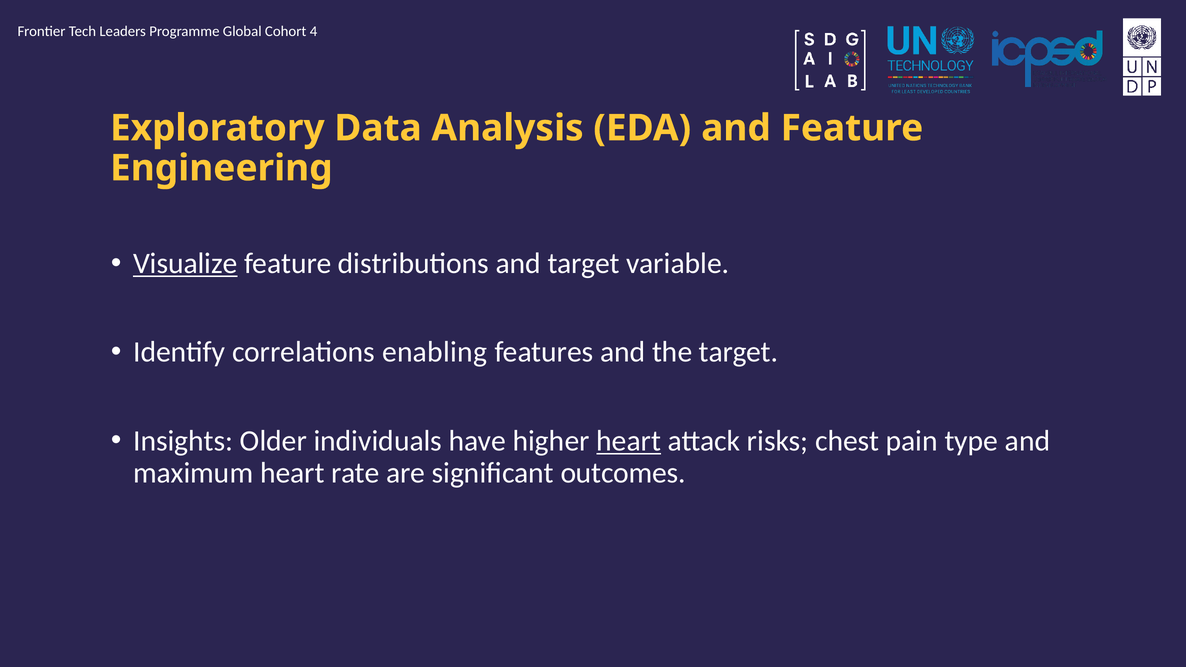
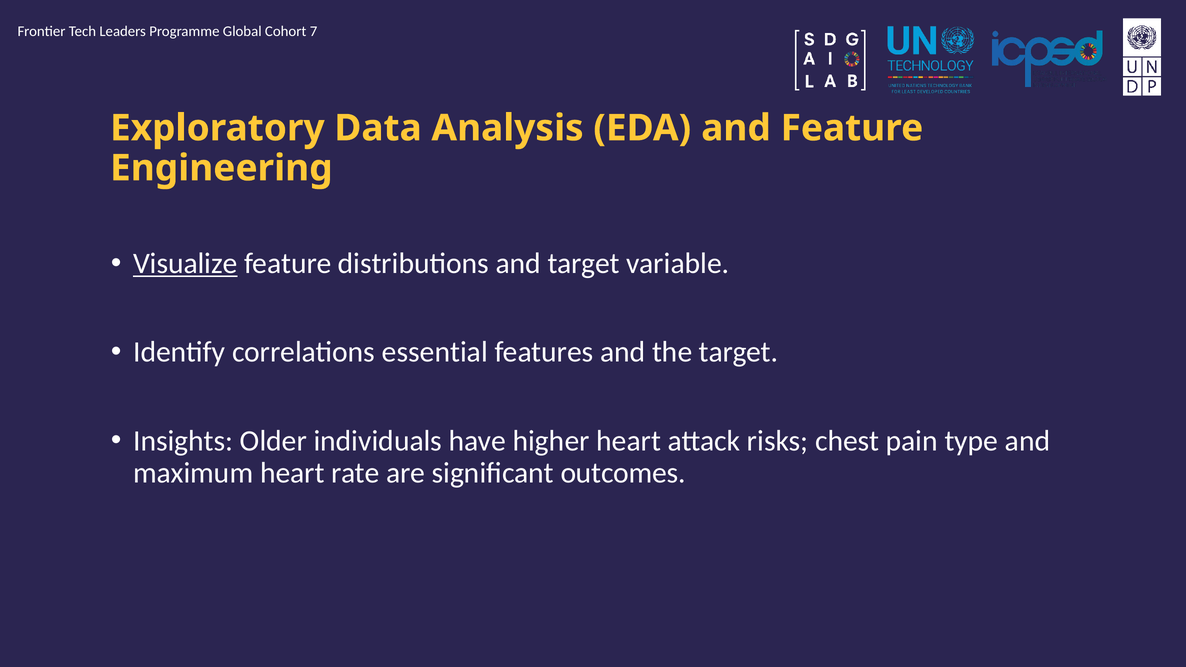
4: 4 -> 7 (314, 32)
enabling: enabling -> essential (435, 352)
heart underline: present -> none (629, 441)
